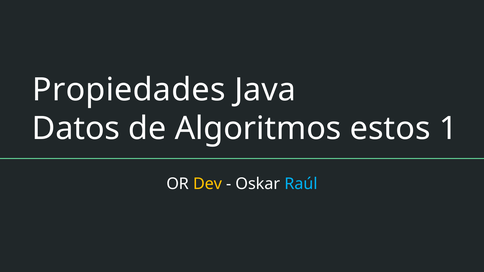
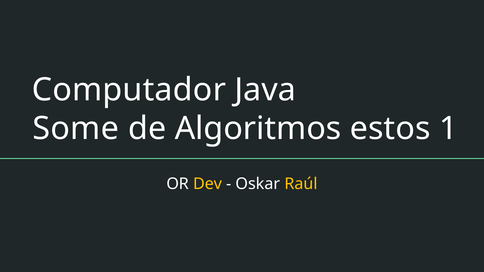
Propiedades: Propiedades -> Computador (129, 90)
Datos: Datos -> Some (76, 129)
Raúl colour: light blue -> yellow (301, 184)
